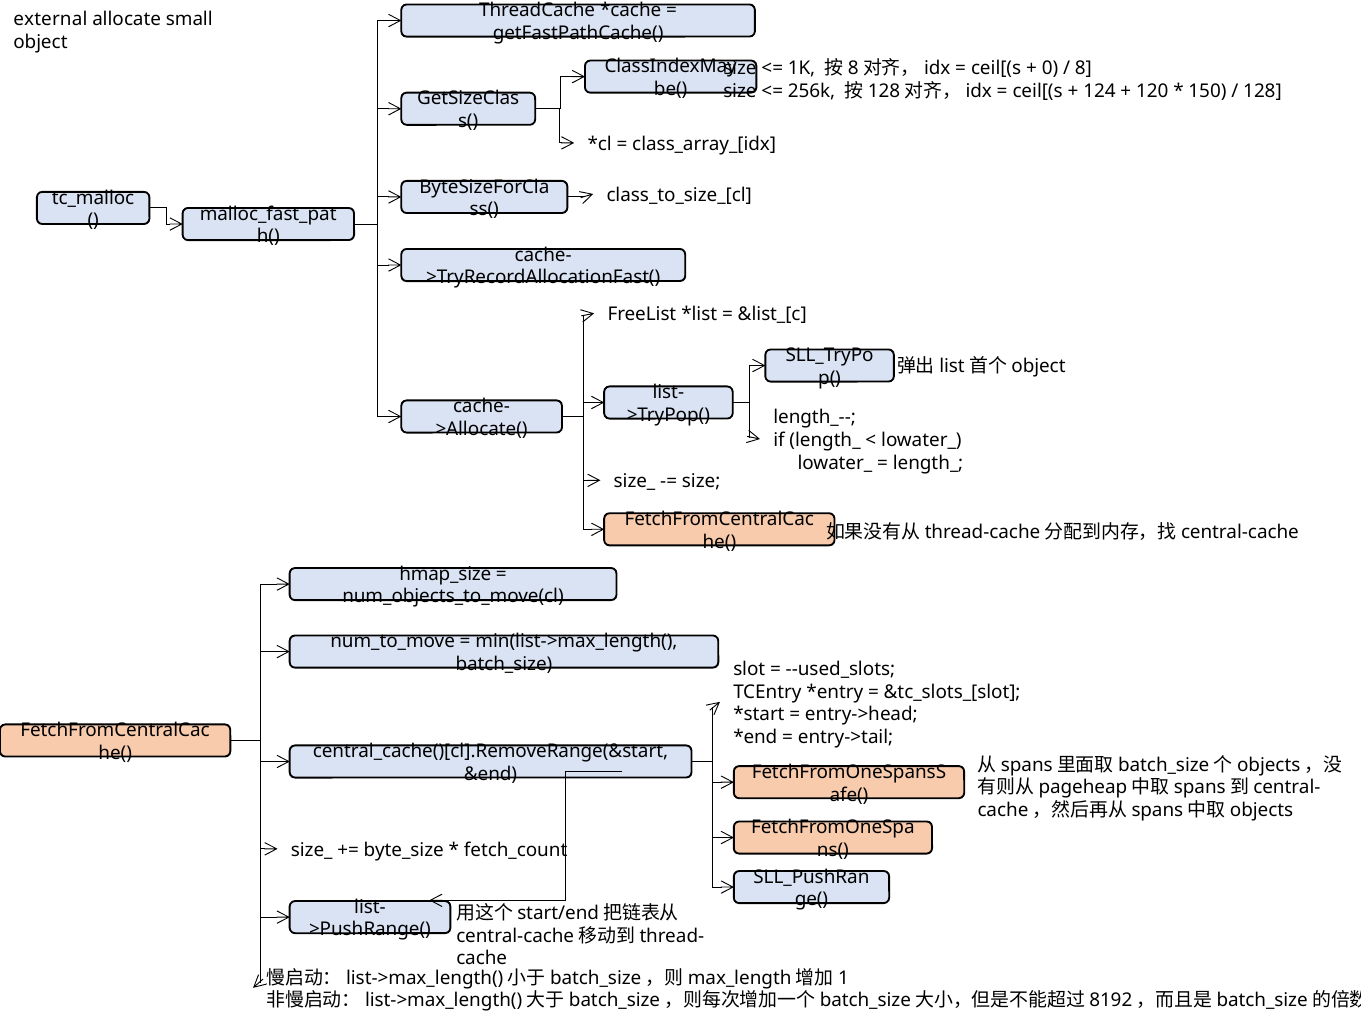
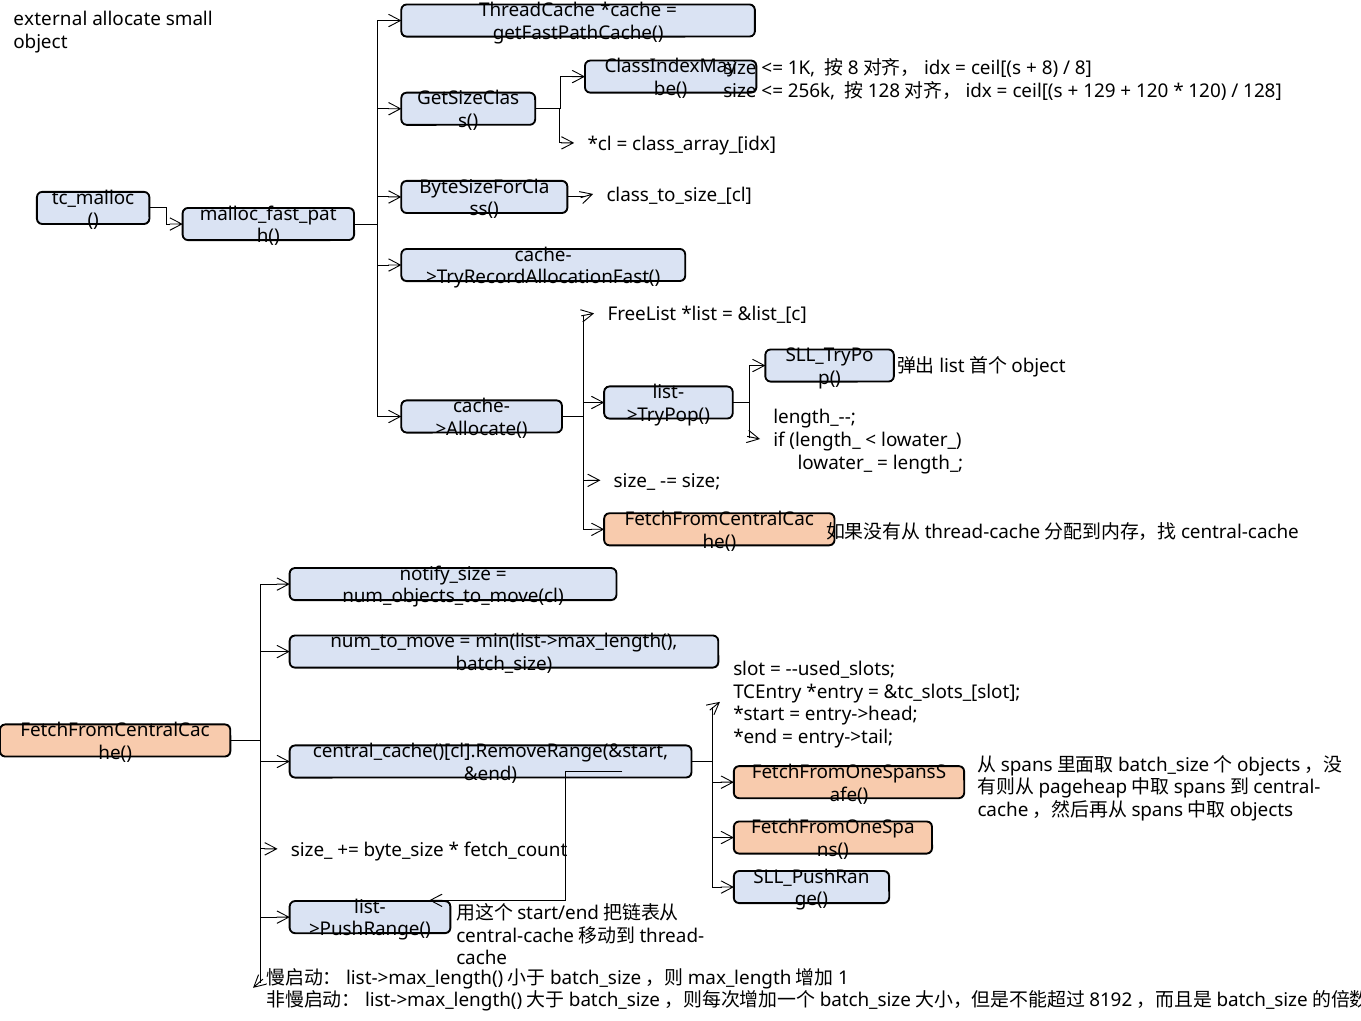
0: 0 -> 8 (1050, 69)
124: 124 -> 129 (1099, 91)
150: 150 -> 120 (1207, 91)
hmap_size: hmap_size -> notify_size (445, 574)
